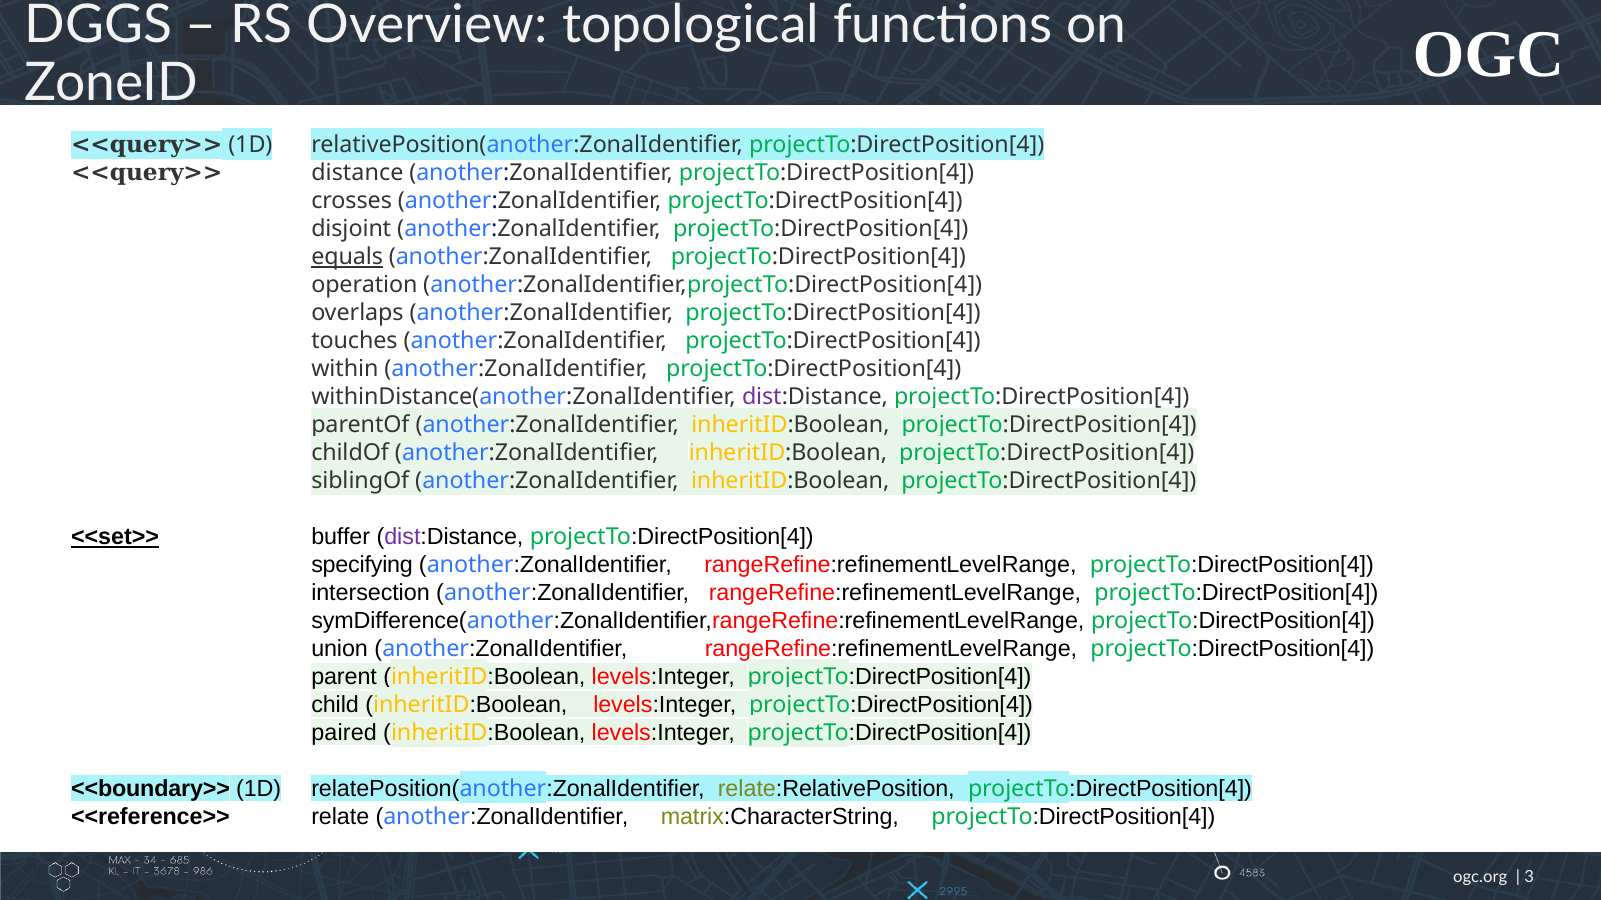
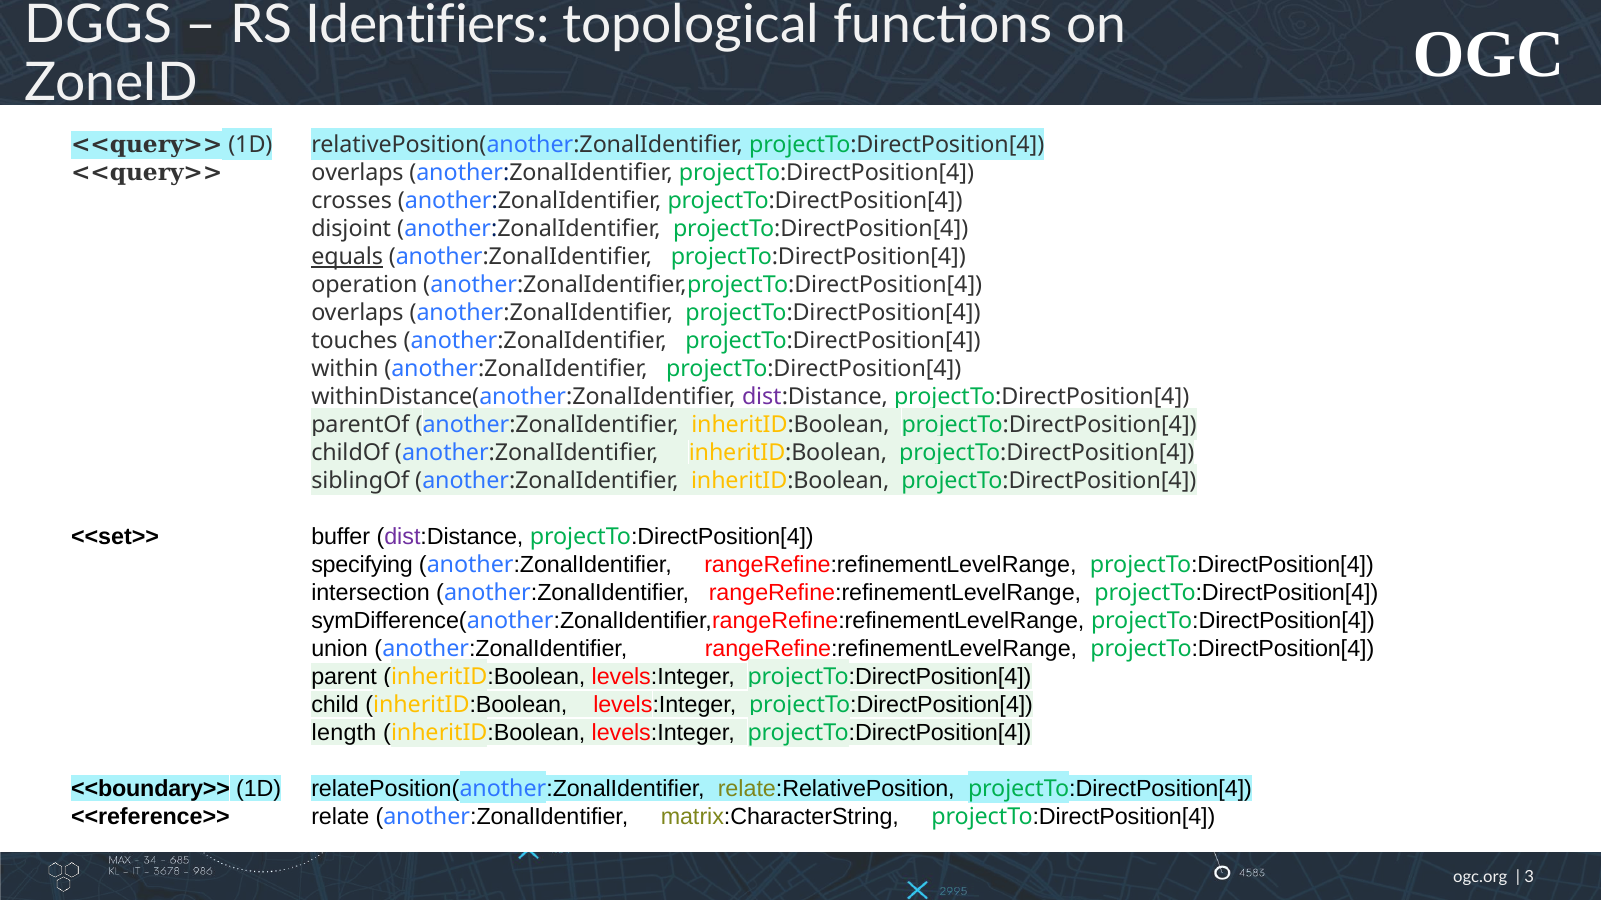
Overview: Overview -> Identifiers (428, 25)
<<query>> distance: distance -> overlaps (357, 173)
<<set>> underline: present -> none (115, 537)
paired: paired -> length (344, 733)
